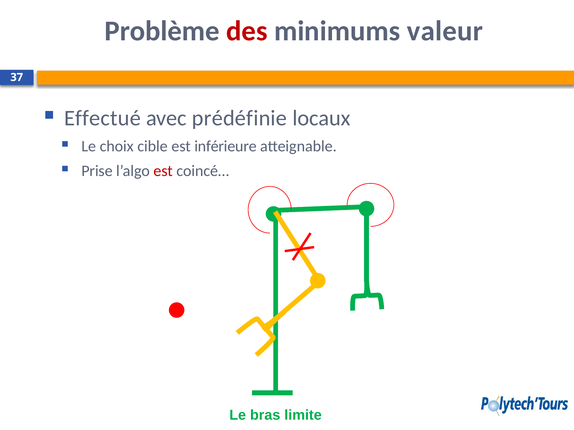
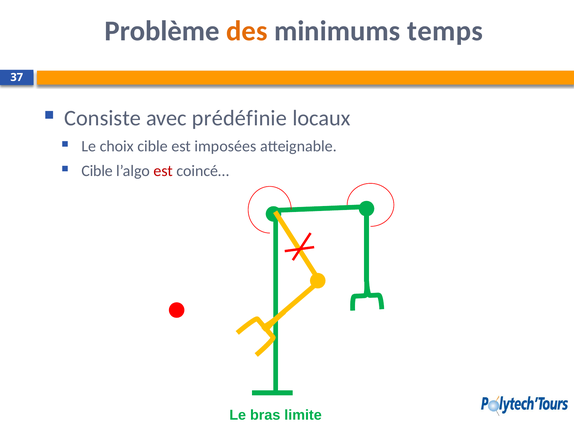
des colour: red -> orange (247, 31)
valeur: valeur -> temps (445, 31)
Effectué: Effectué -> Consiste (103, 118)
inférieure: inférieure -> imposées (225, 146)
Prise: Prise -> Cible (97, 171)
